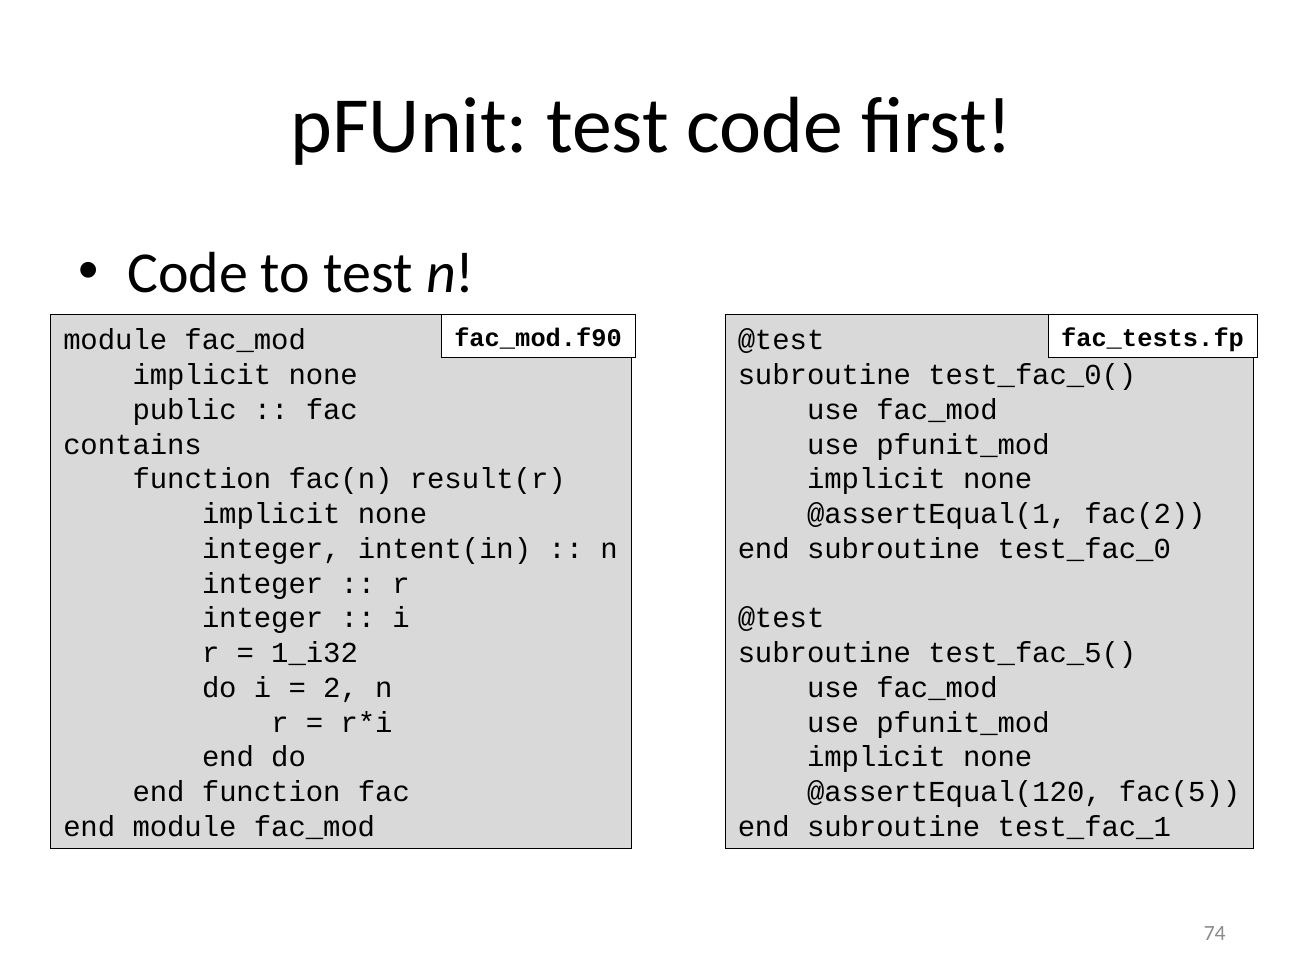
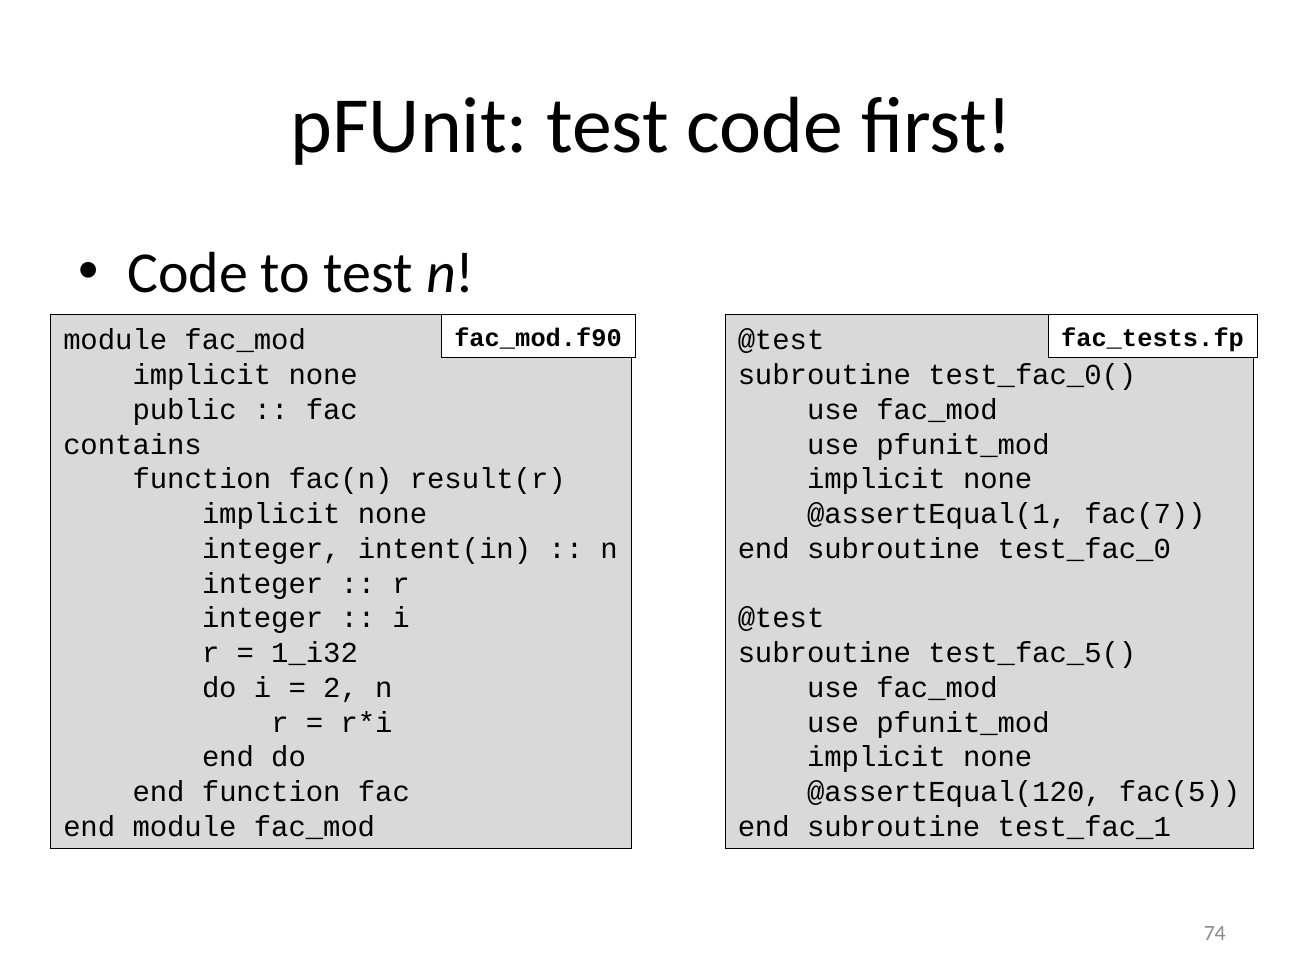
fac(2: fac(2 -> fac(7 (1145, 514)
